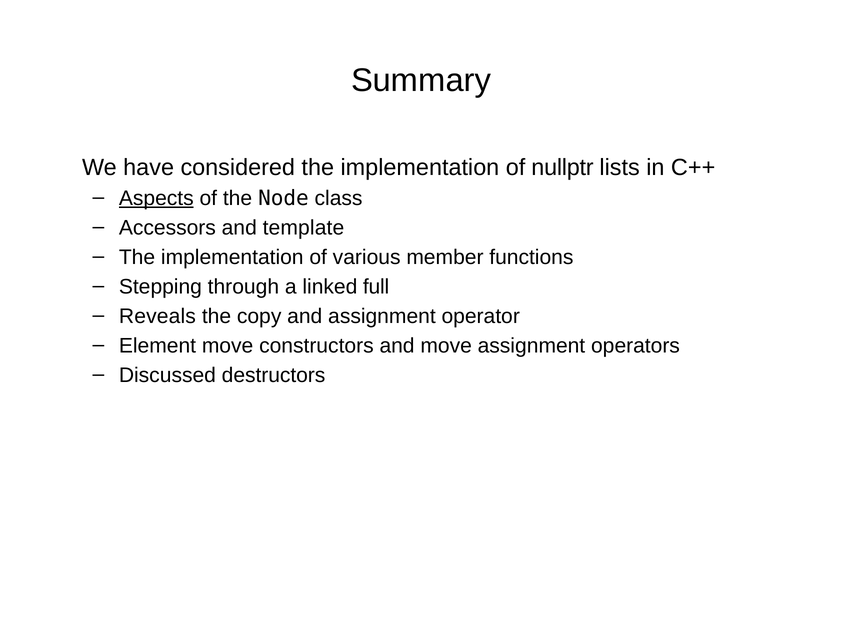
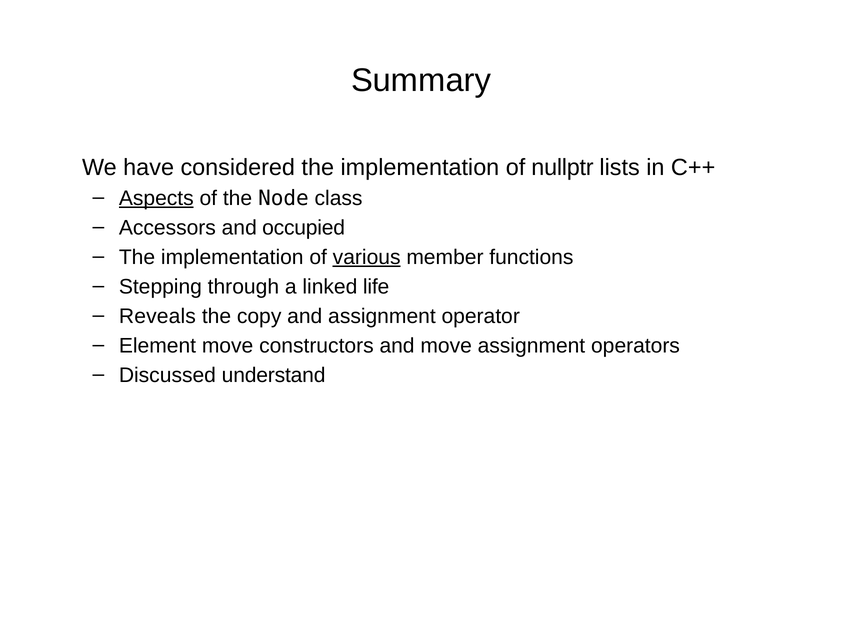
template: template -> occupied (304, 227)
various underline: none -> present (367, 257)
full: full -> life (376, 286)
destructors: destructors -> understand (274, 375)
